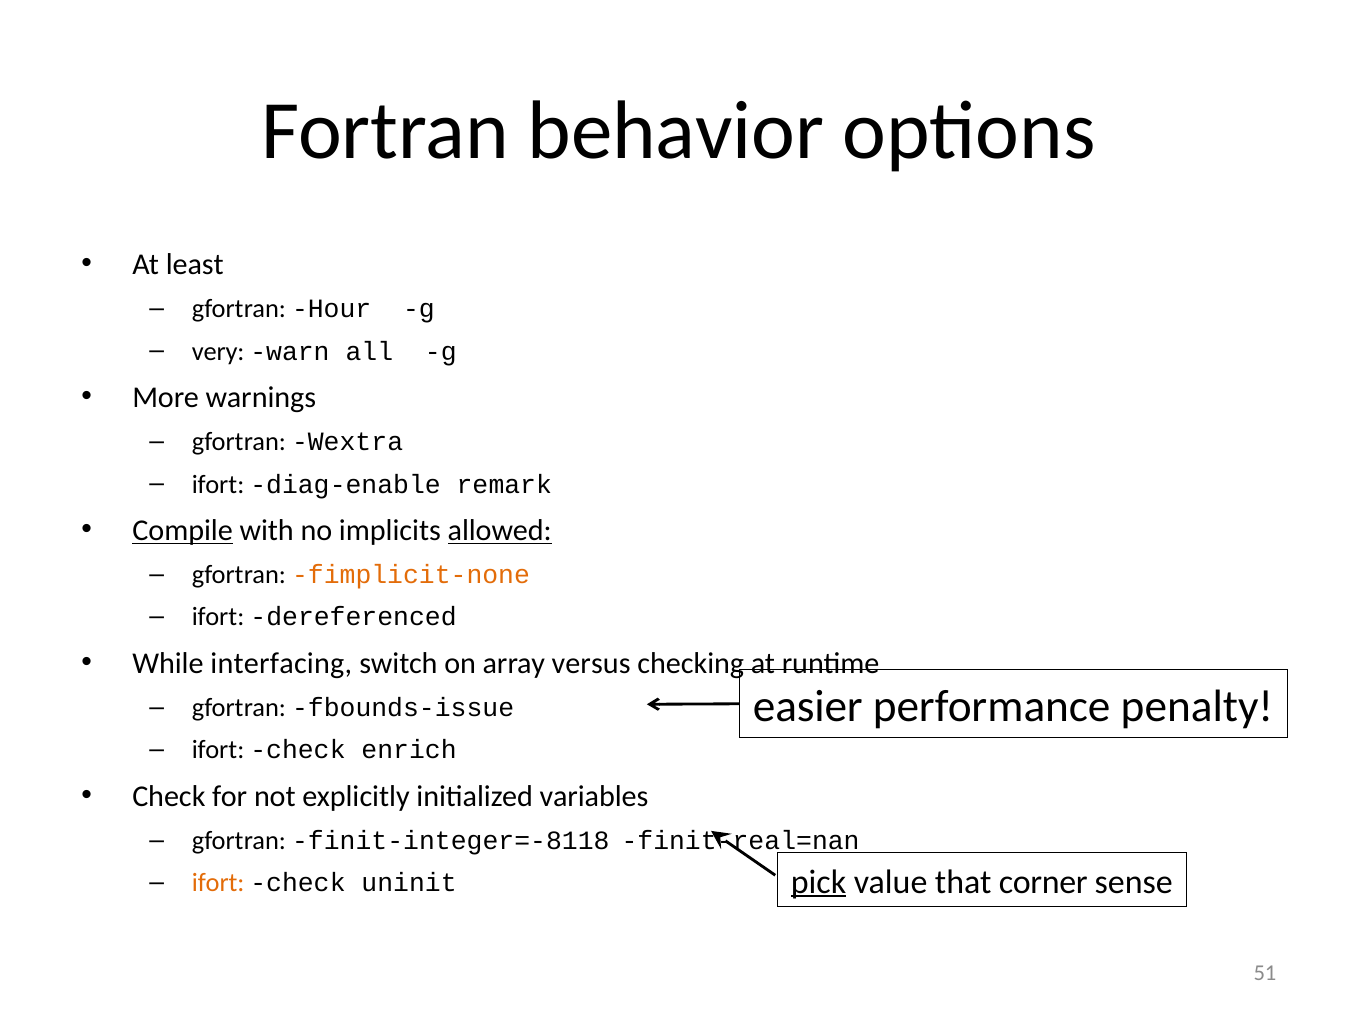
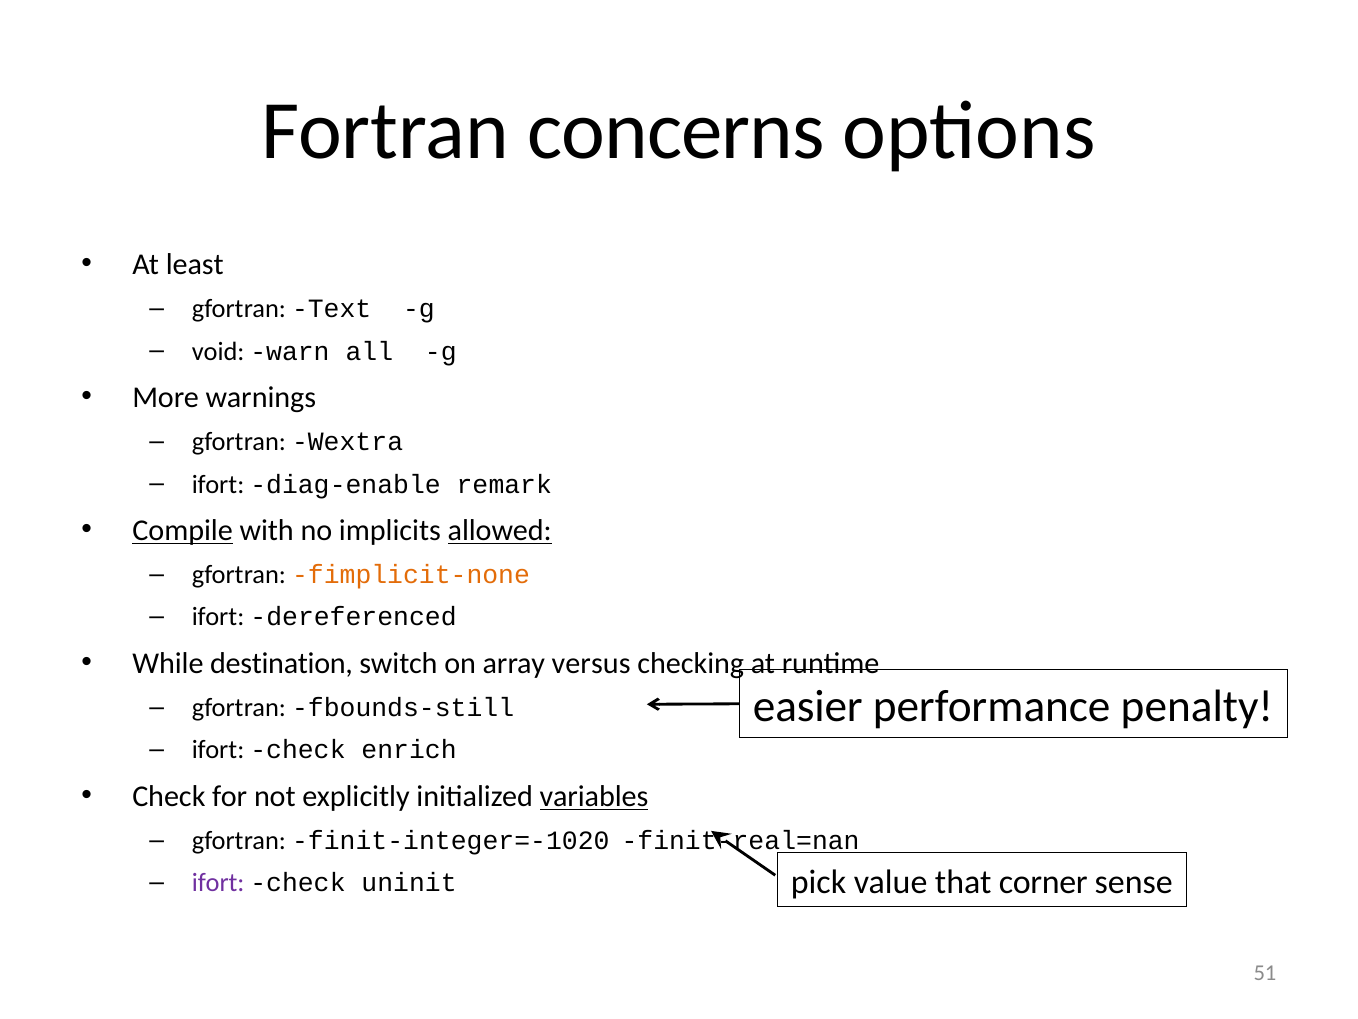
behavior: behavior -> concerns (676, 131)
Hour: Hour -> Text (332, 309)
very: very -> void (218, 351)
interfacing: interfacing -> destination (282, 663)
fbounds-issue: fbounds-issue -> fbounds-still (403, 707)
variables underline: none -> present (594, 796)
finit-integer=-8118: finit-integer=-8118 -> finit-integer=-1020 (451, 840)
pick underline: present -> none (819, 881)
ifort colour: orange -> purple (218, 883)
